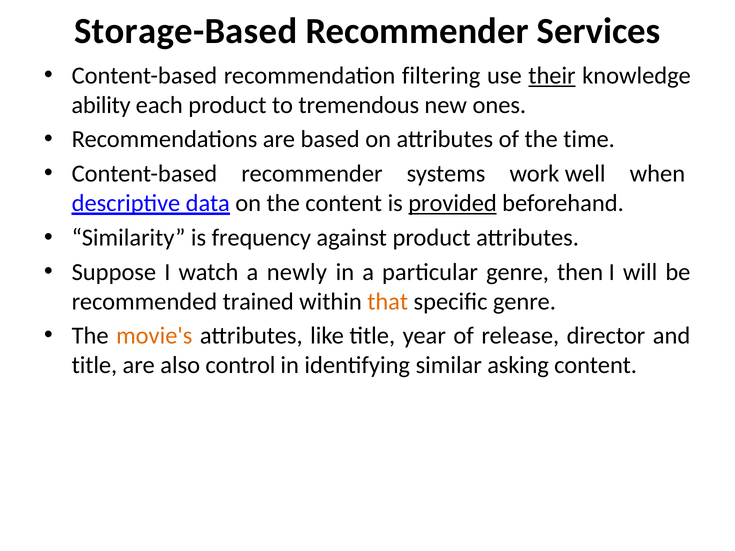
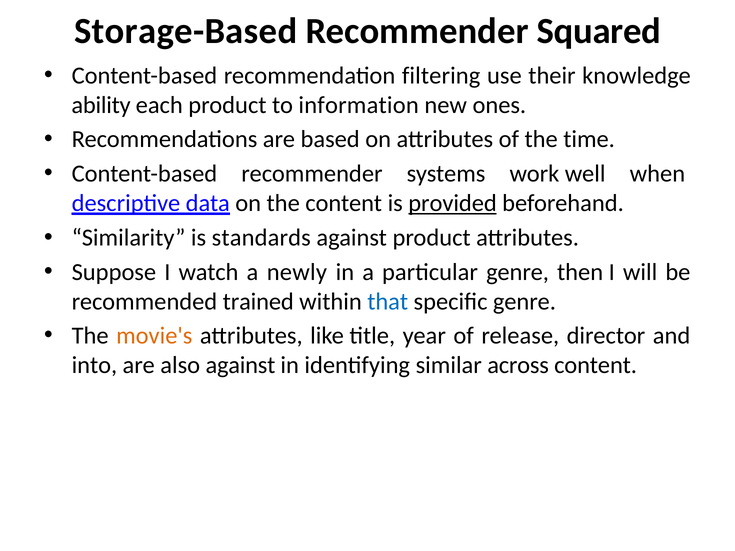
Services: Services -> Squared (599, 31)
their underline: present -> none (552, 76)
tremendous: tremendous -> information (359, 105)
frequency: frequency -> standards (261, 238)
that colour: orange -> blue (388, 302)
title: title -> into (94, 365)
also control: control -> against (240, 365)
asking: asking -> across (518, 365)
